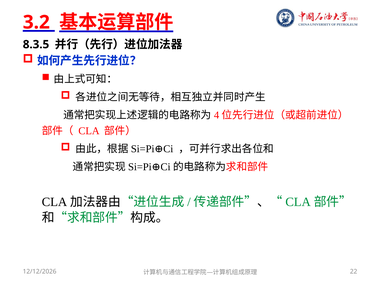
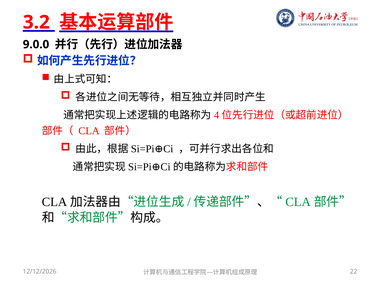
8.3.5: 8.3.5 -> 9.0.0 (36, 44)
